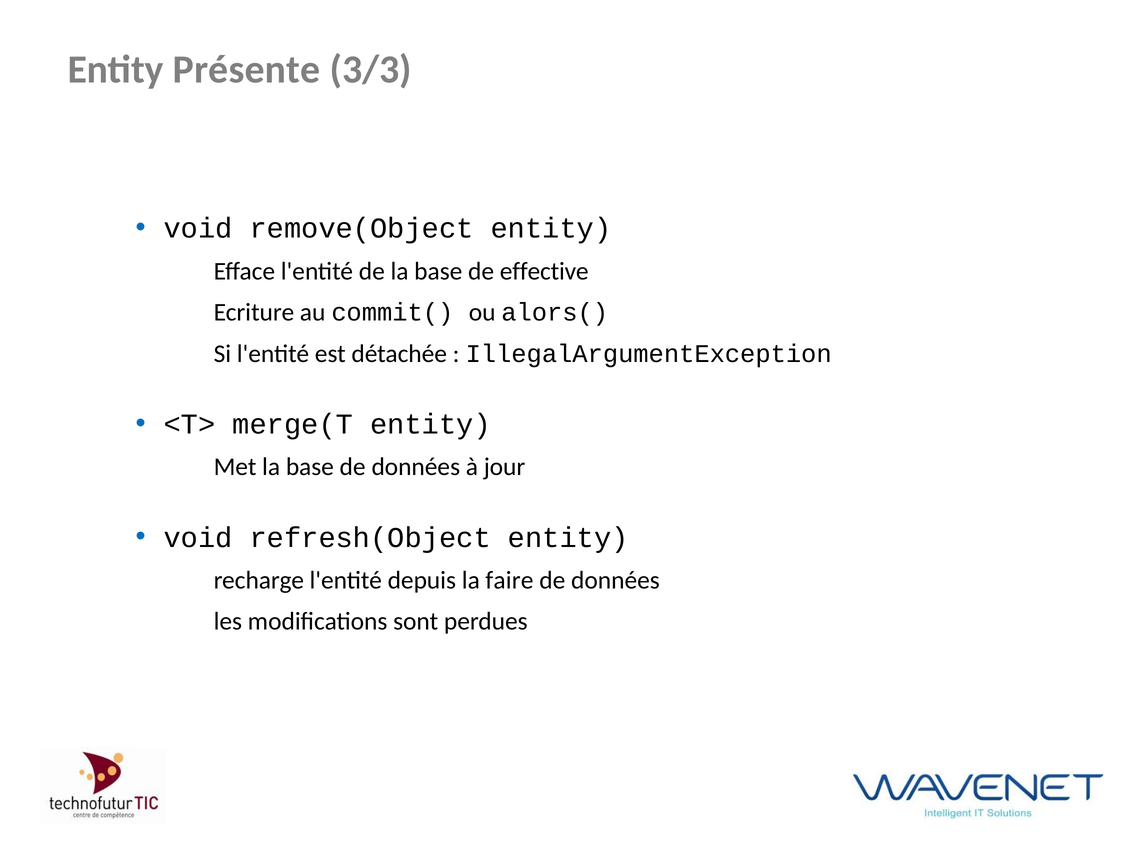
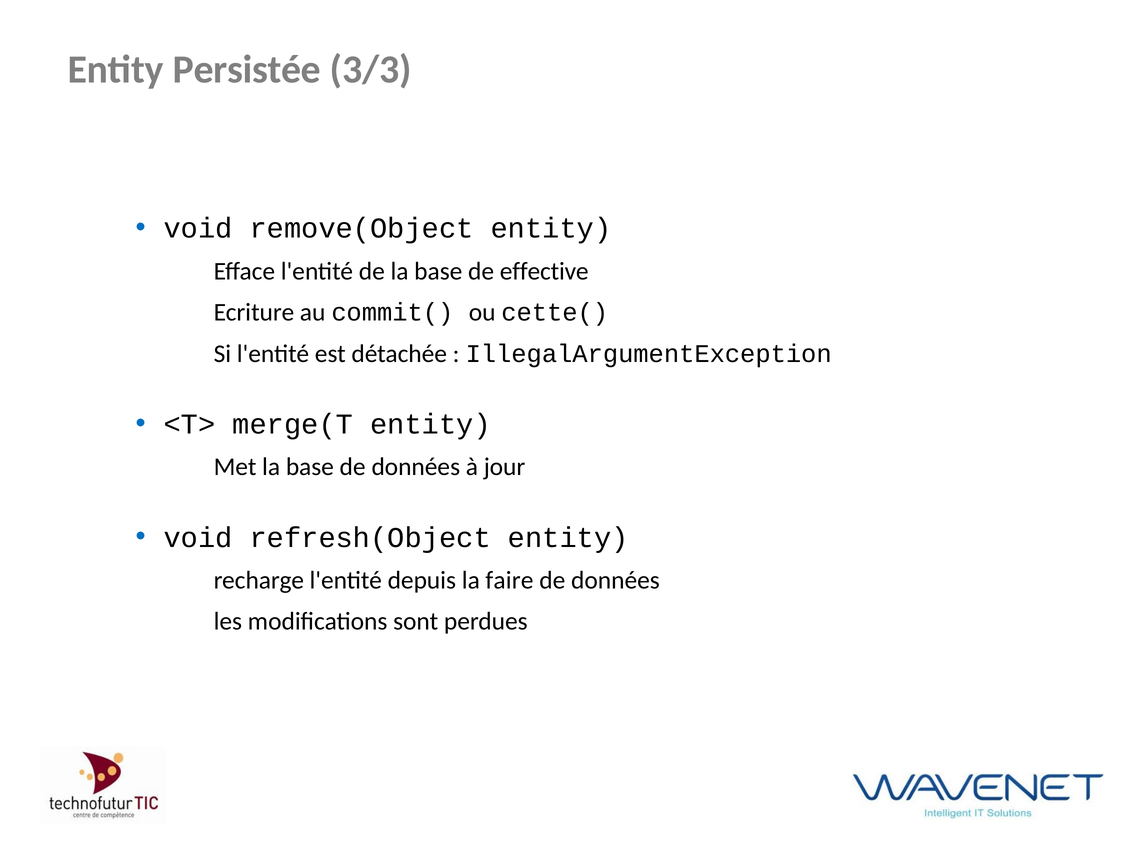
Présente: Présente -> Persistée (247, 69)
alors(: alors( -> cette( (555, 313)
